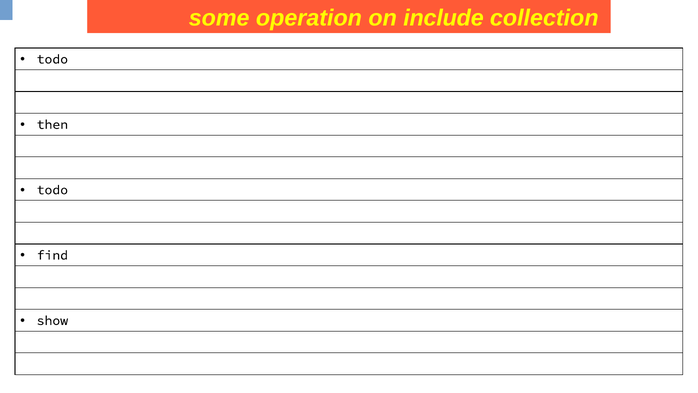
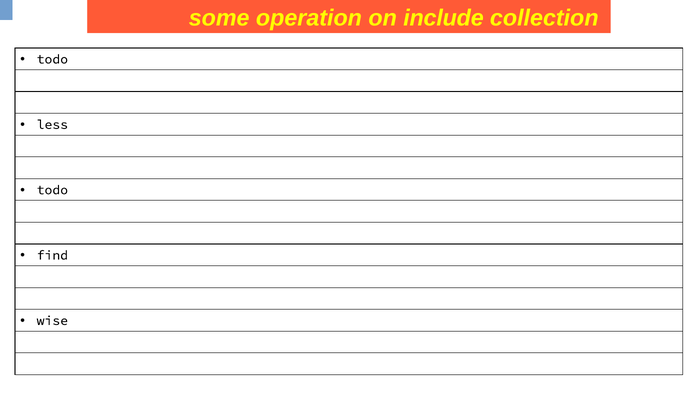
then: then -> less (52, 124)
show: show -> wise (52, 320)
